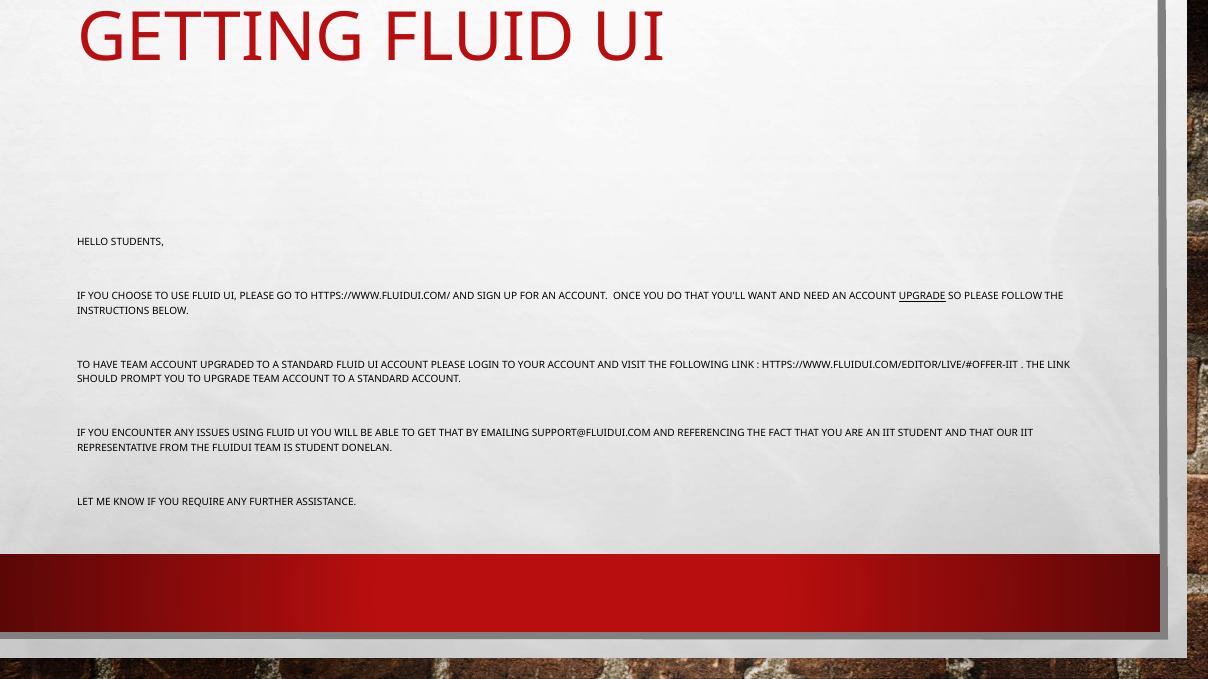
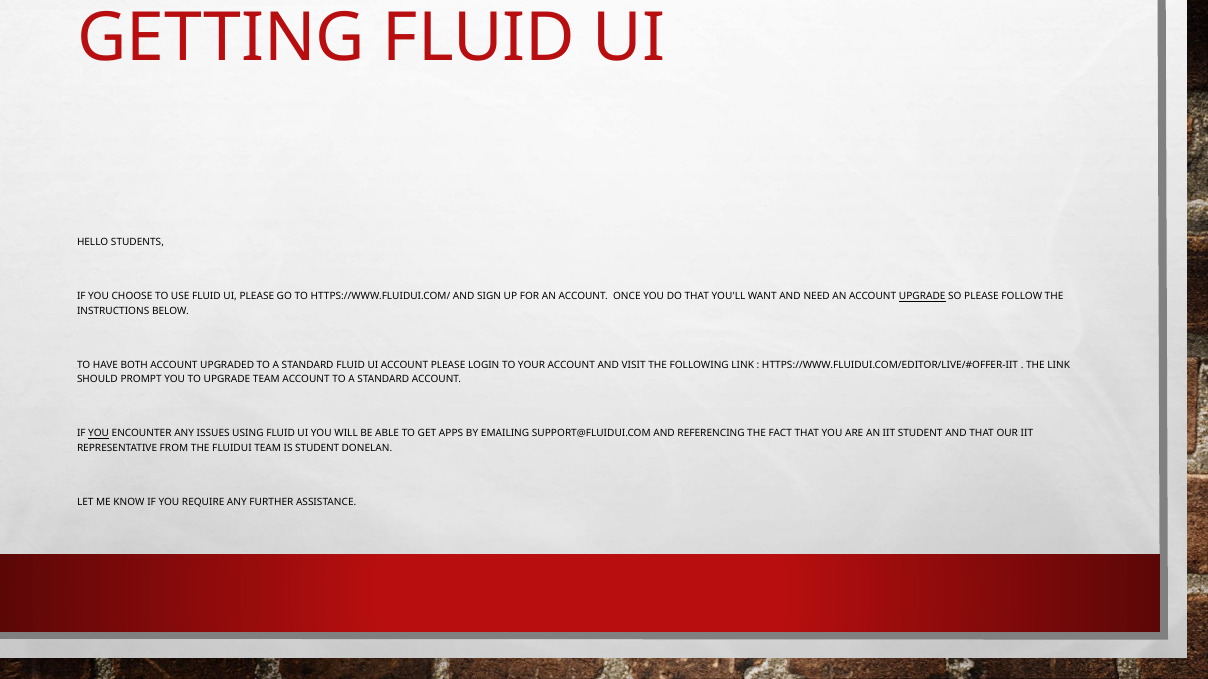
HAVE TEAM: TEAM -> BOTH (134, 365)
YOU underline: none -> present (99, 434)
GET THAT: THAT -> APPS (451, 434)
